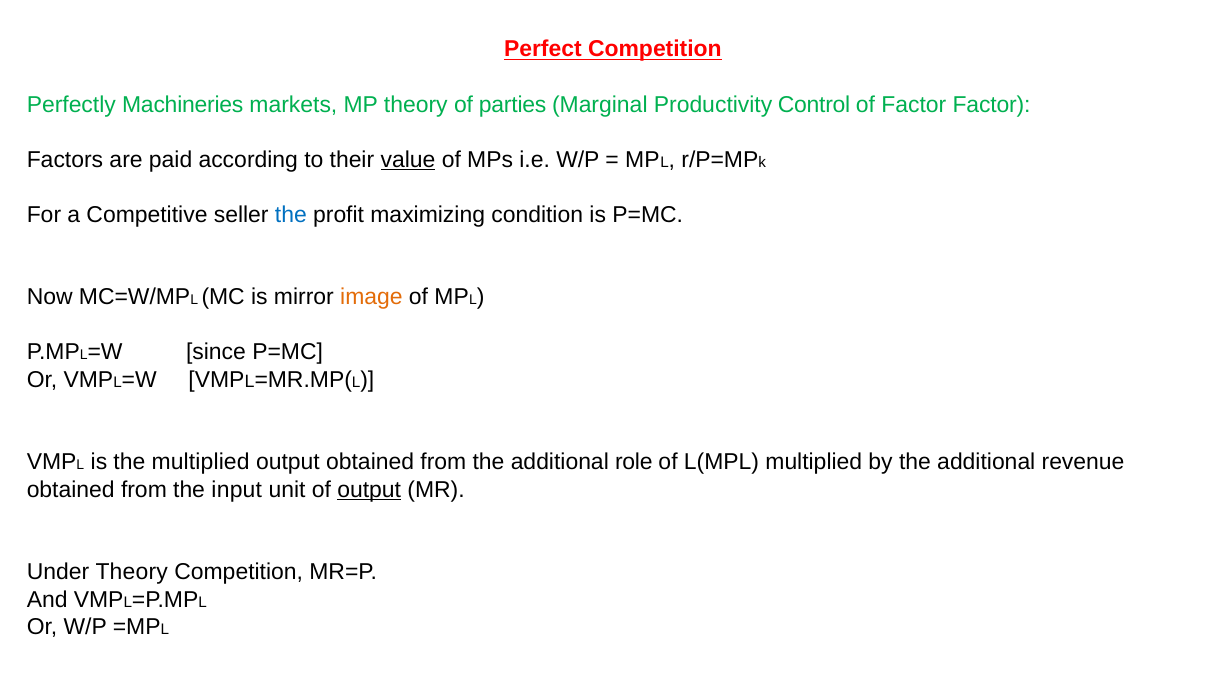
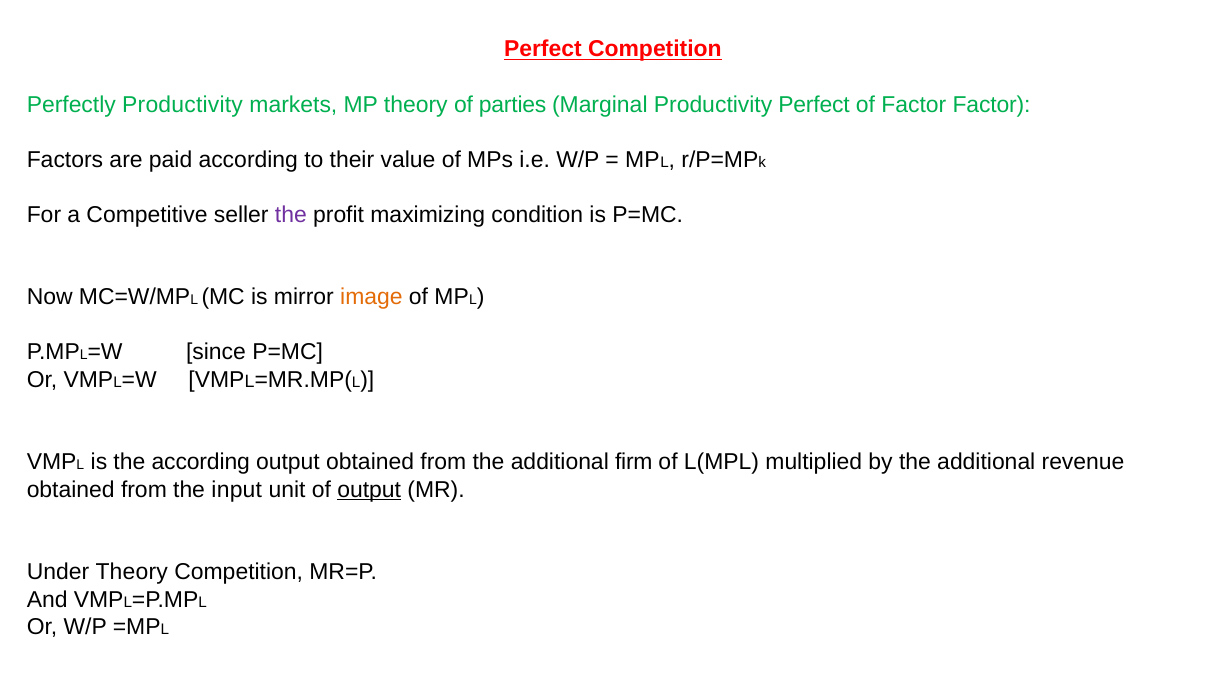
Perfectly Machineries: Machineries -> Productivity (183, 104)
Productivity Control: Control -> Perfect (814, 104)
value underline: present -> none (408, 159)
the colour: blue -> purple (291, 215)
the multiplied: multiplied -> according (201, 462)
role: role -> firm (634, 462)
